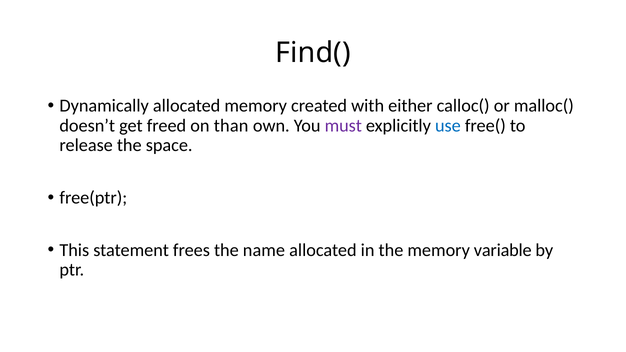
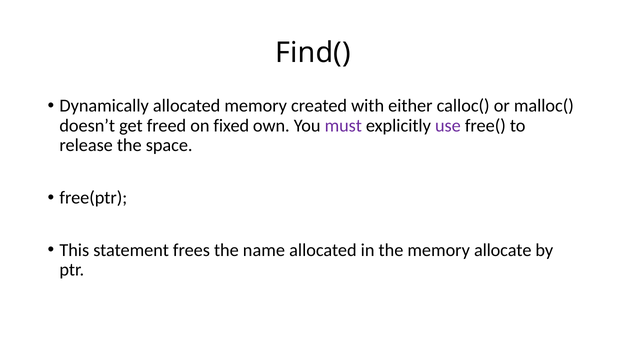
than: than -> fixed (231, 126)
use colour: blue -> purple (448, 126)
variable: variable -> allocate (503, 250)
